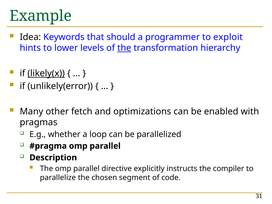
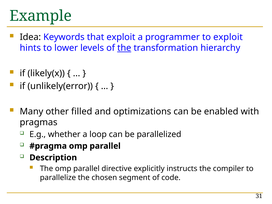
that should: should -> exploit (121, 37)
likely(x underline: present -> none (46, 73)
fetch: fetch -> filled (82, 111)
